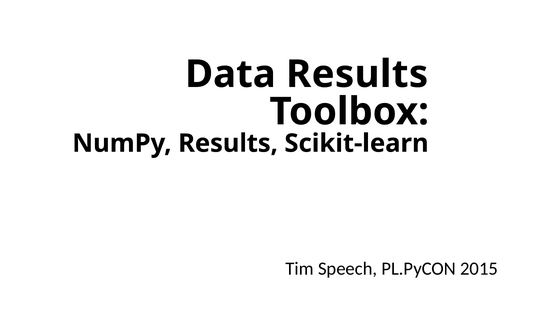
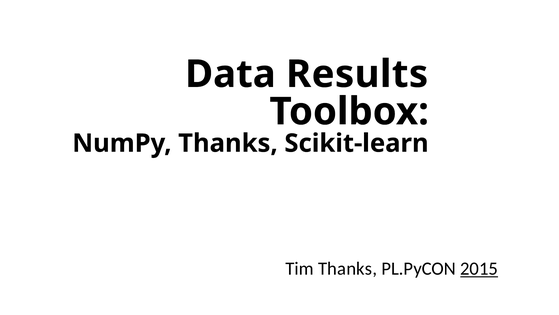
NumPy Results: Results -> Thanks (228, 143)
Tim Speech: Speech -> Thanks (348, 268)
2015 underline: none -> present (479, 268)
